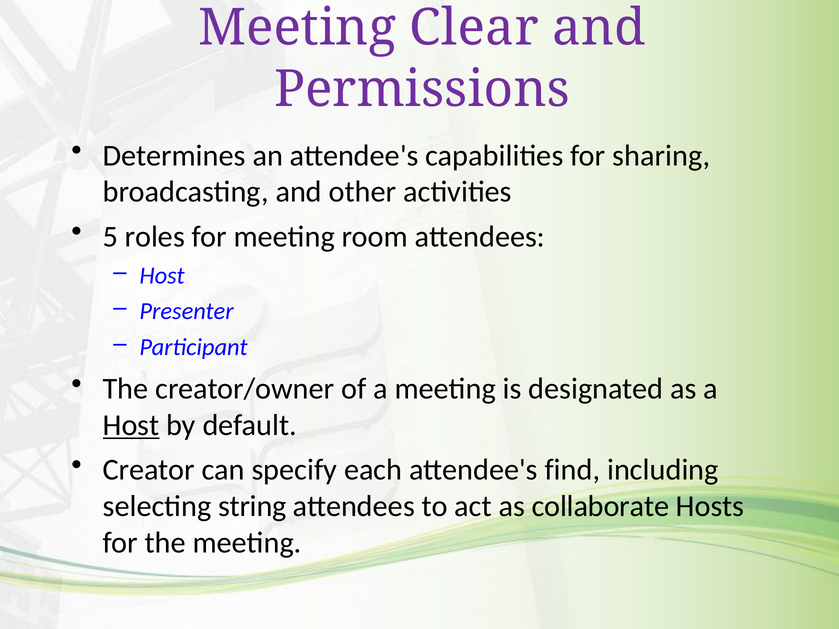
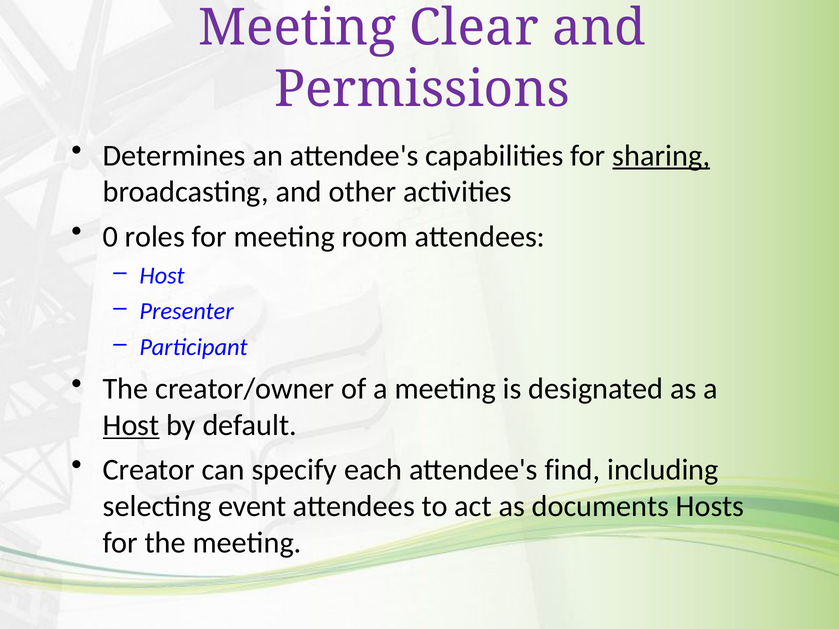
sharing underline: none -> present (661, 156)
5: 5 -> 0 (110, 237)
string: string -> event (252, 506)
collaborate: collaborate -> documents (600, 506)
